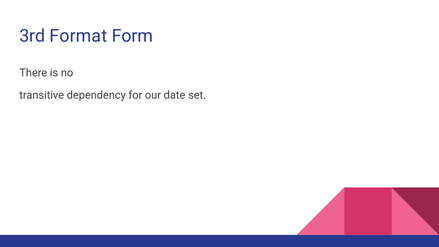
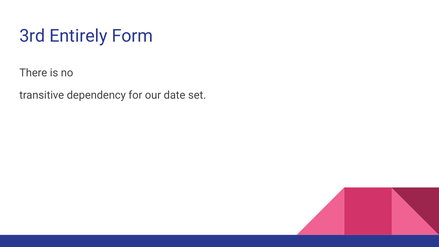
Format: Format -> Entirely (78, 36)
